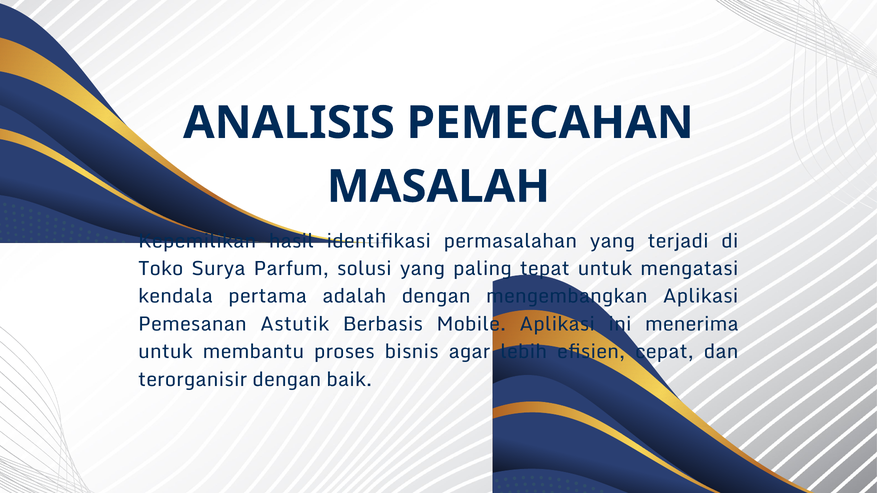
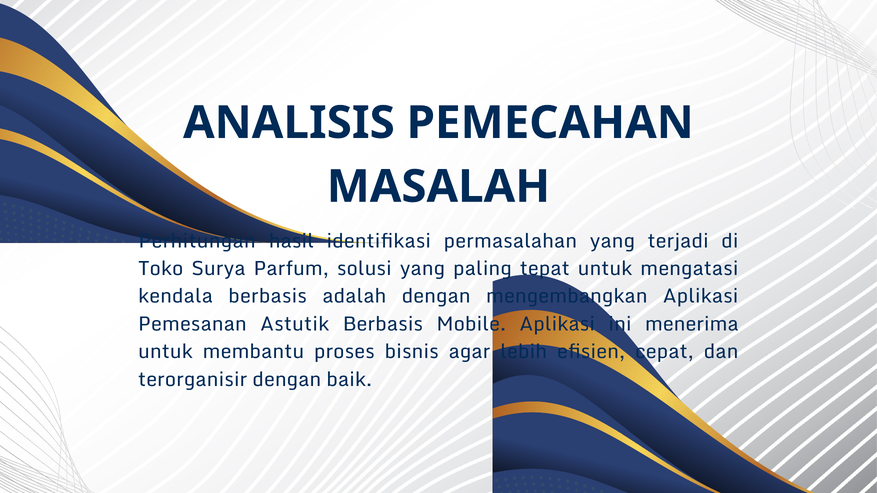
Kepemilikan: Kepemilikan -> Perhitungan (197, 241)
kendala pertama: pertama -> berbasis (268, 297)
